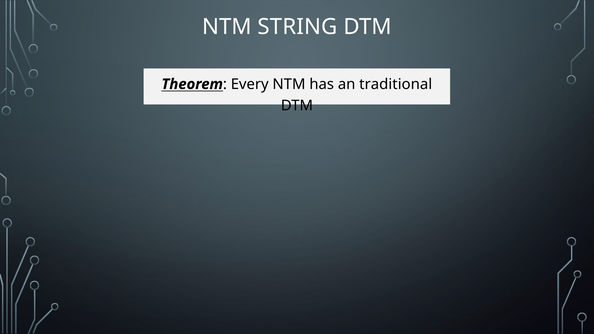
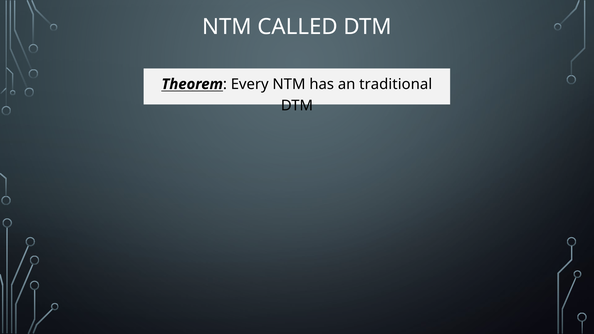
STRING: STRING -> CALLED (298, 27)
